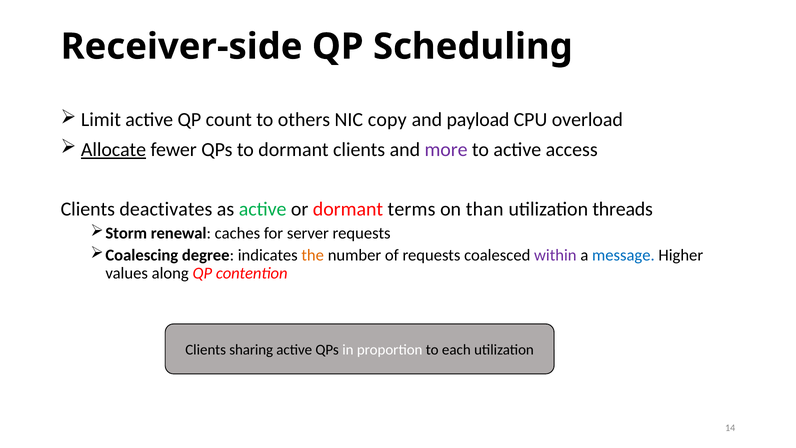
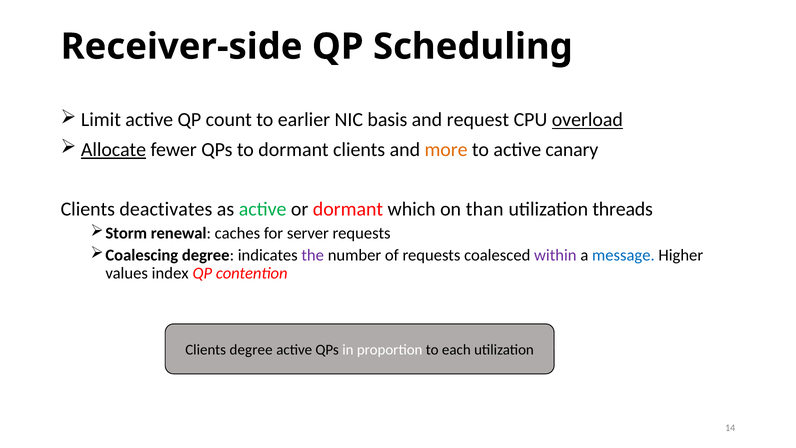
others: others -> earlier (304, 120)
copy: copy -> basis (387, 120)
payload: payload -> request (478, 120)
overload underline: none -> present (587, 120)
more colour: purple -> orange (446, 150)
access: access -> canary (572, 150)
terms: terms -> which (412, 209)
the colour: orange -> purple (313, 255)
along: along -> index (170, 273)
Clients sharing: sharing -> degree (251, 350)
